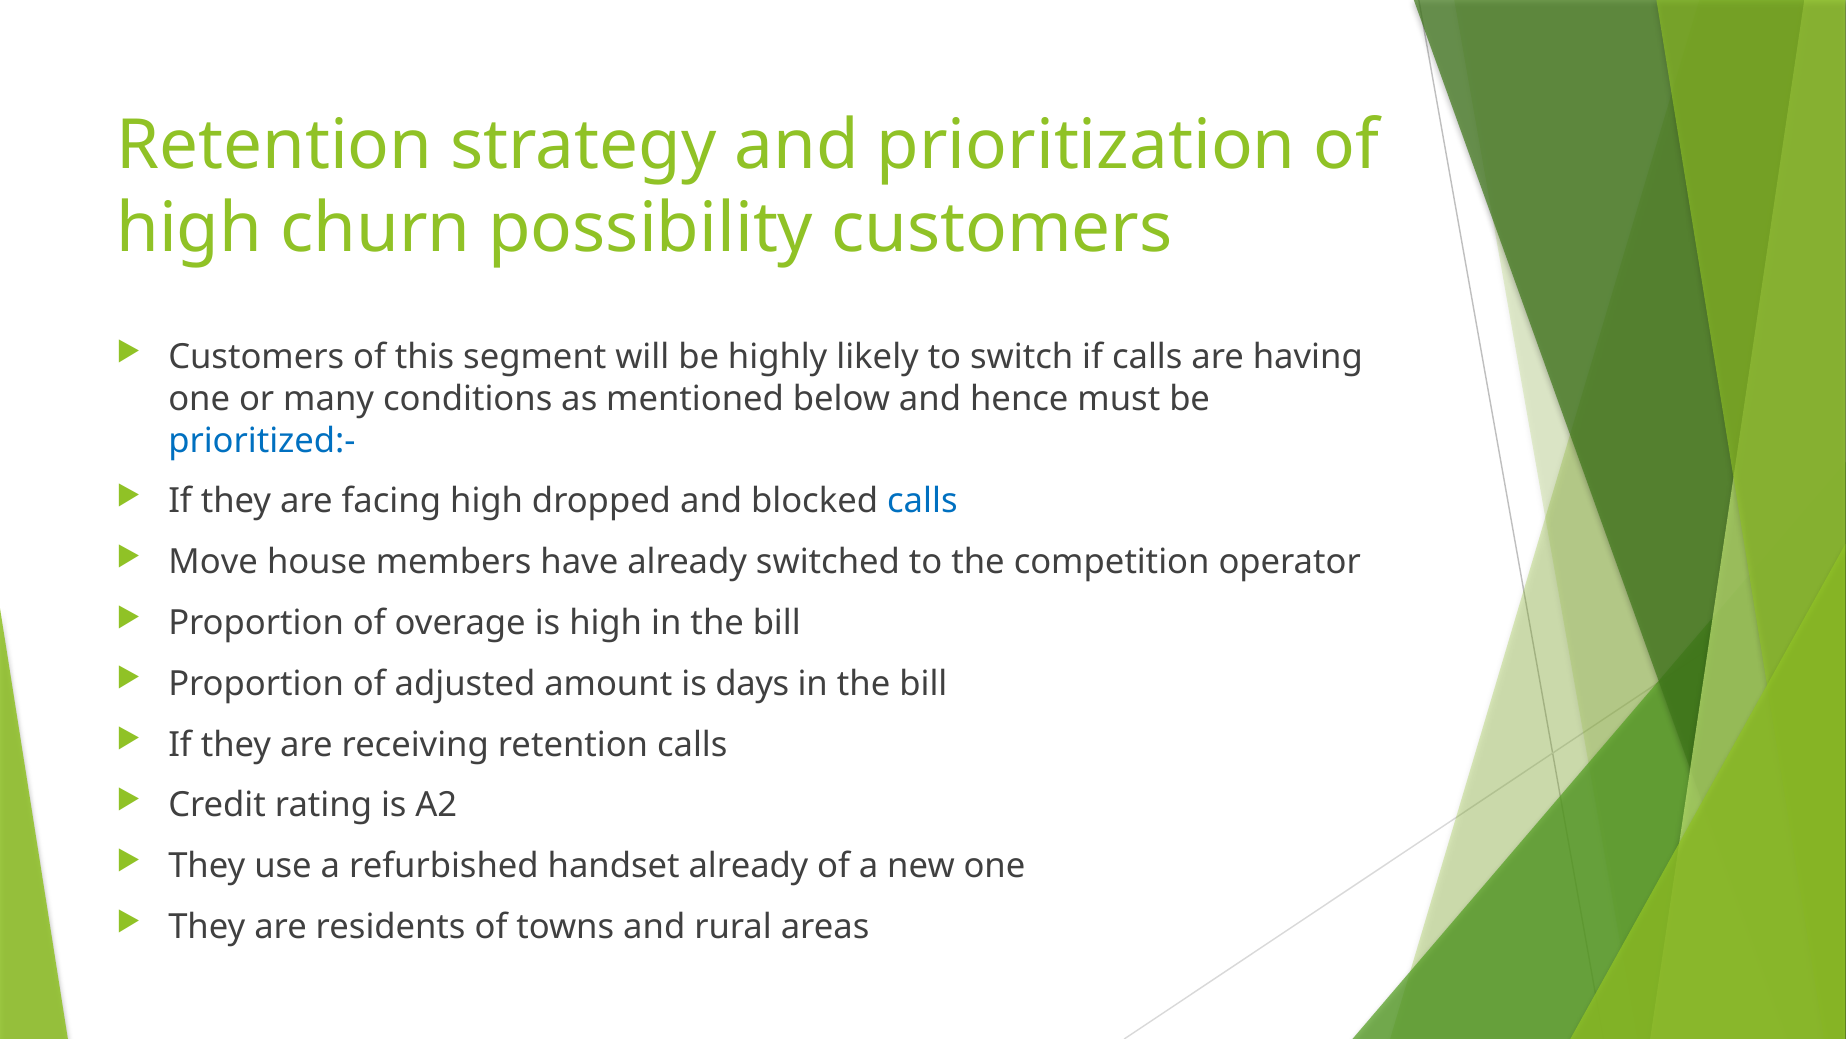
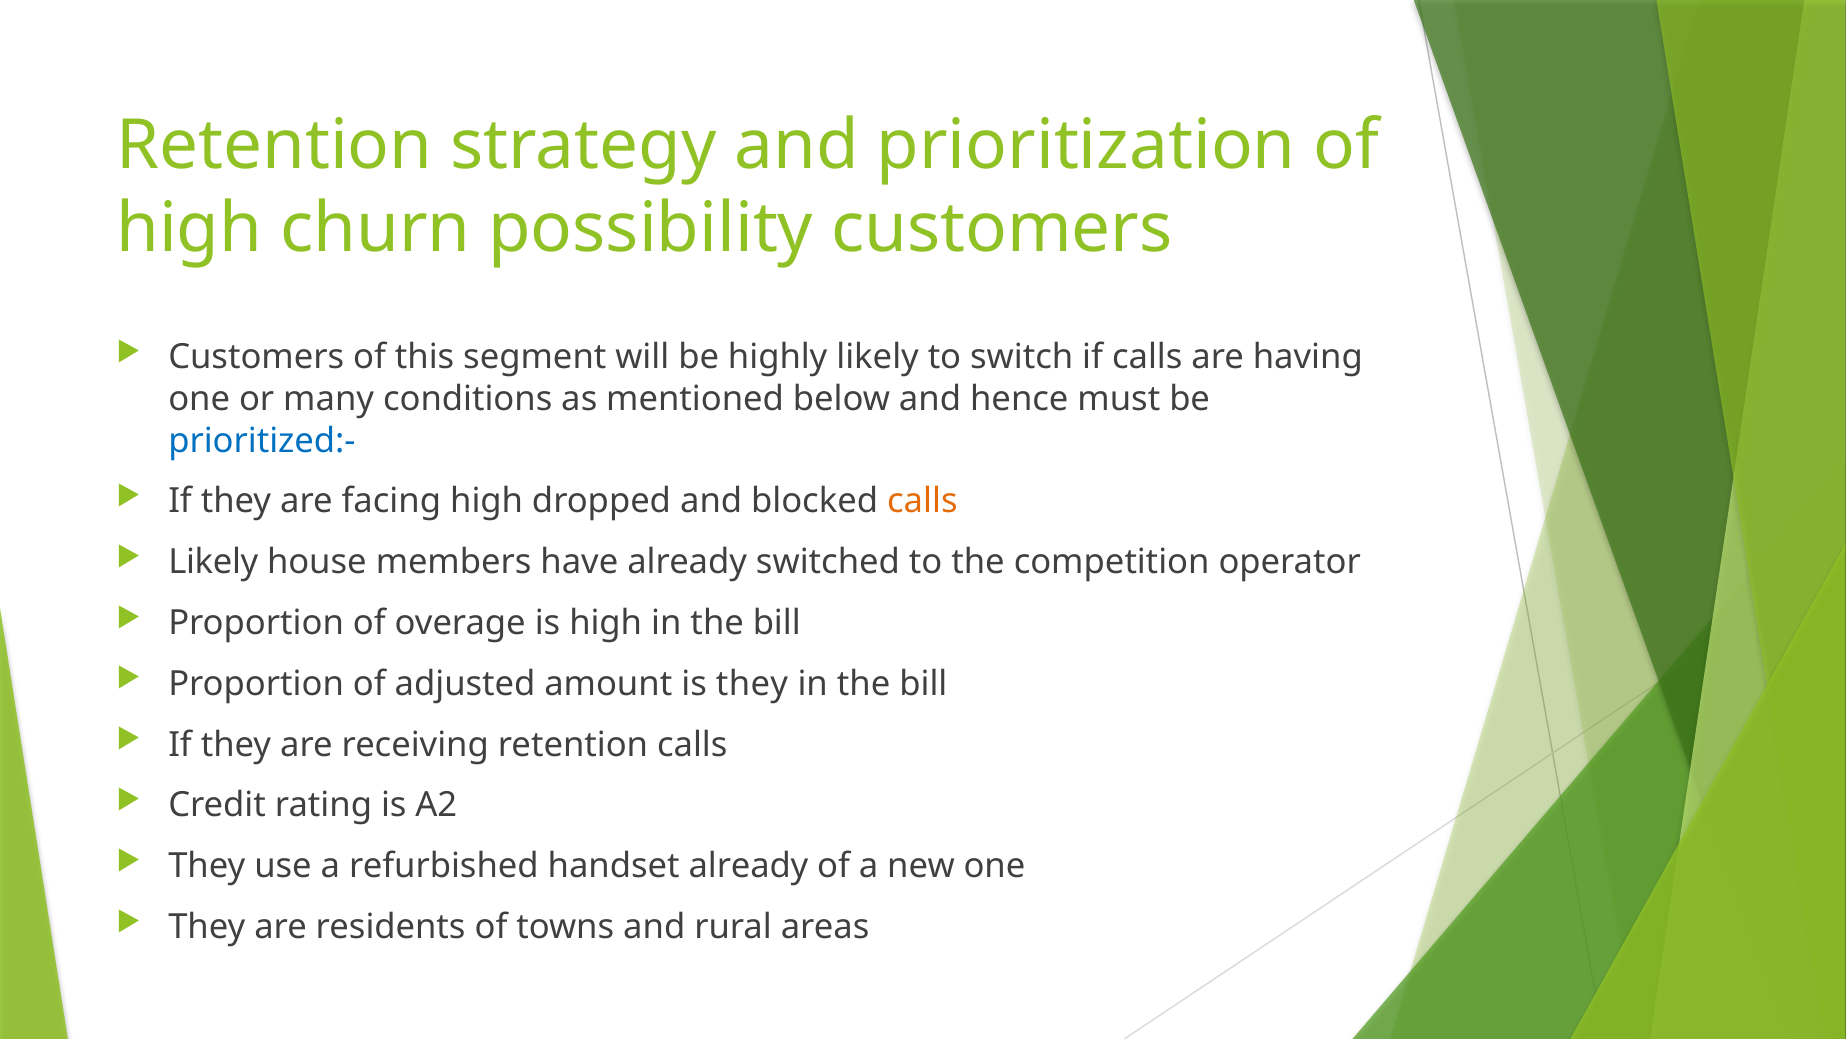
calls colour: blue -> orange (922, 501)
Move: Move -> Likely (213, 562)
is days: days -> they (752, 683)
